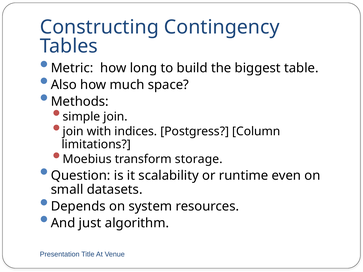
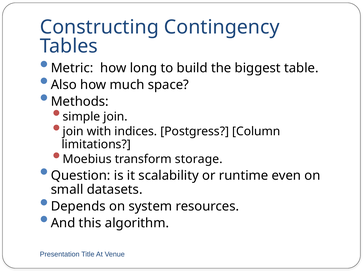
just: just -> this (90, 223)
